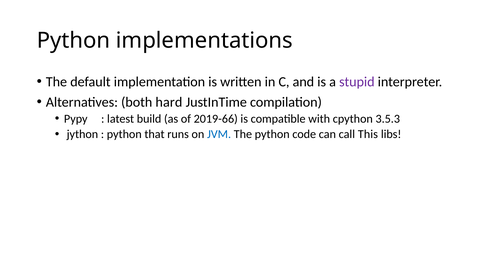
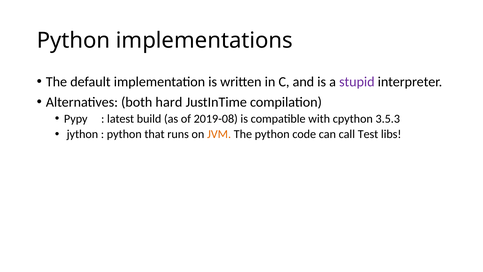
2019-66: 2019-66 -> 2019-08 (216, 119)
JVM colour: blue -> orange (219, 134)
This: This -> Test (368, 134)
